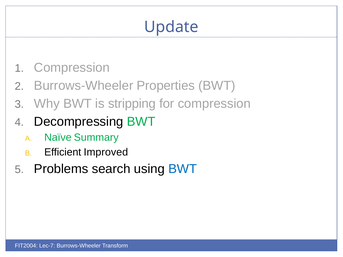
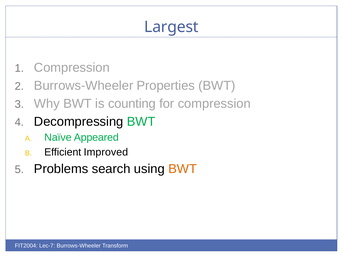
Update: Update -> Largest (171, 27)
stripping: stripping -> counting (132, 104)
Summary: Summary -> Appeared (96, 138)
BWT colour: blue -> orange (183, 169)
